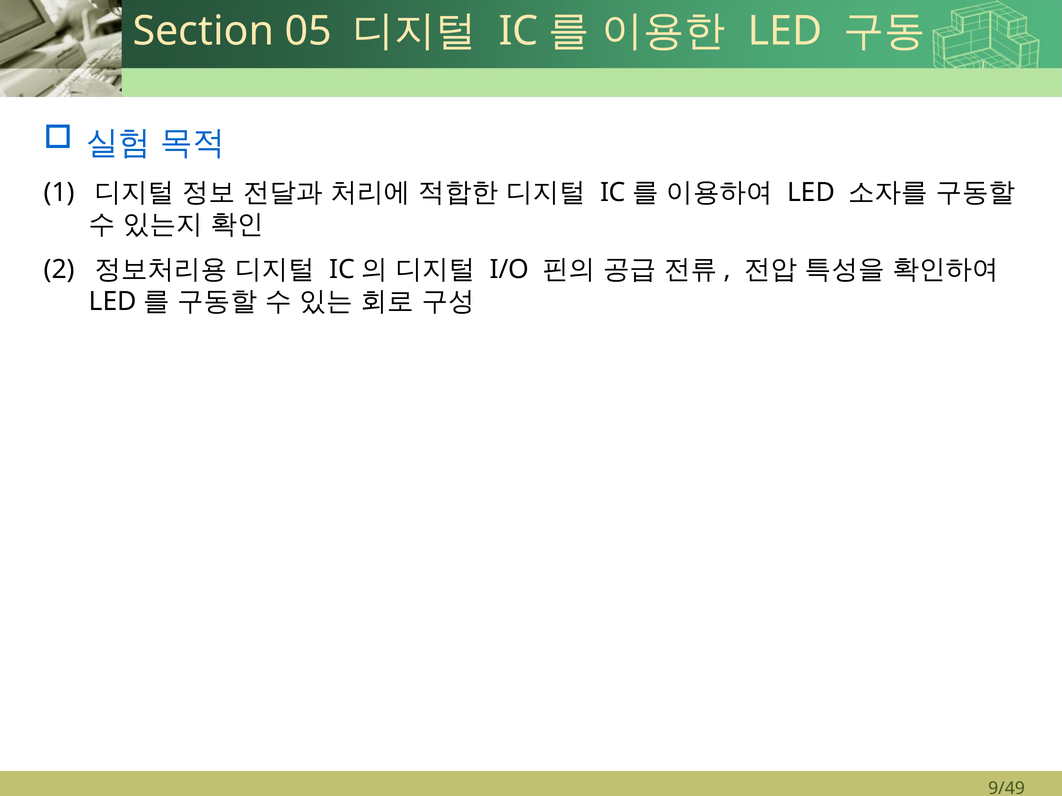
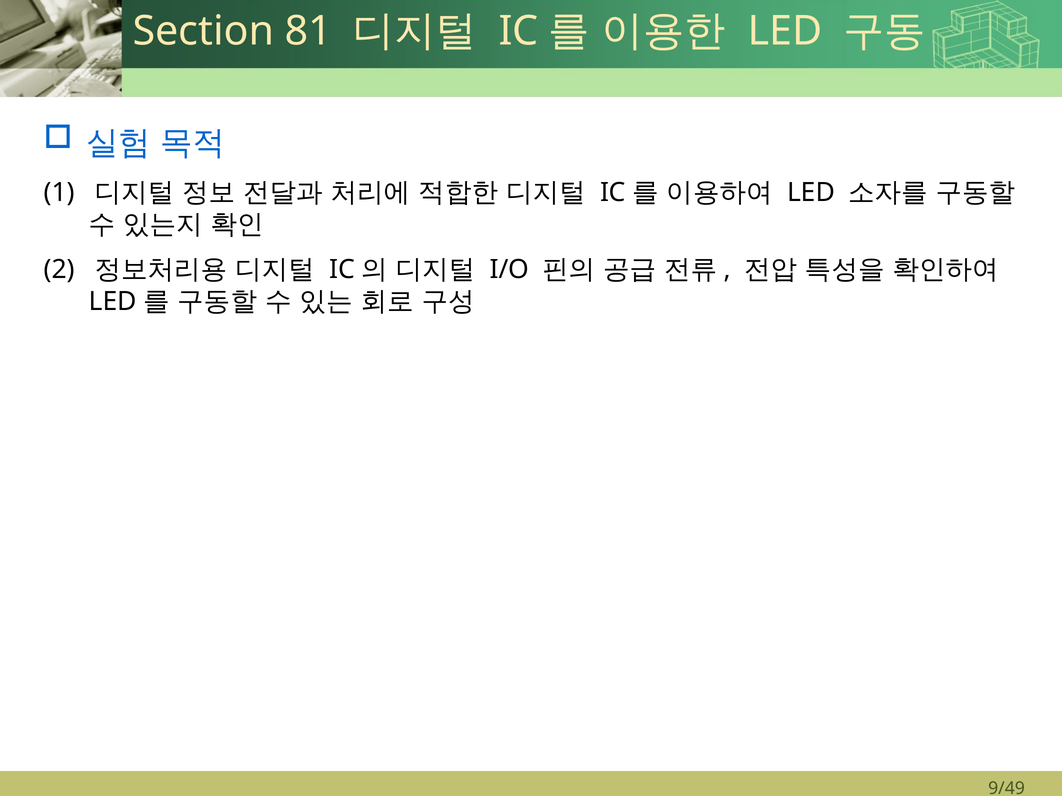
05: 05 -> 81 (308, 31)
